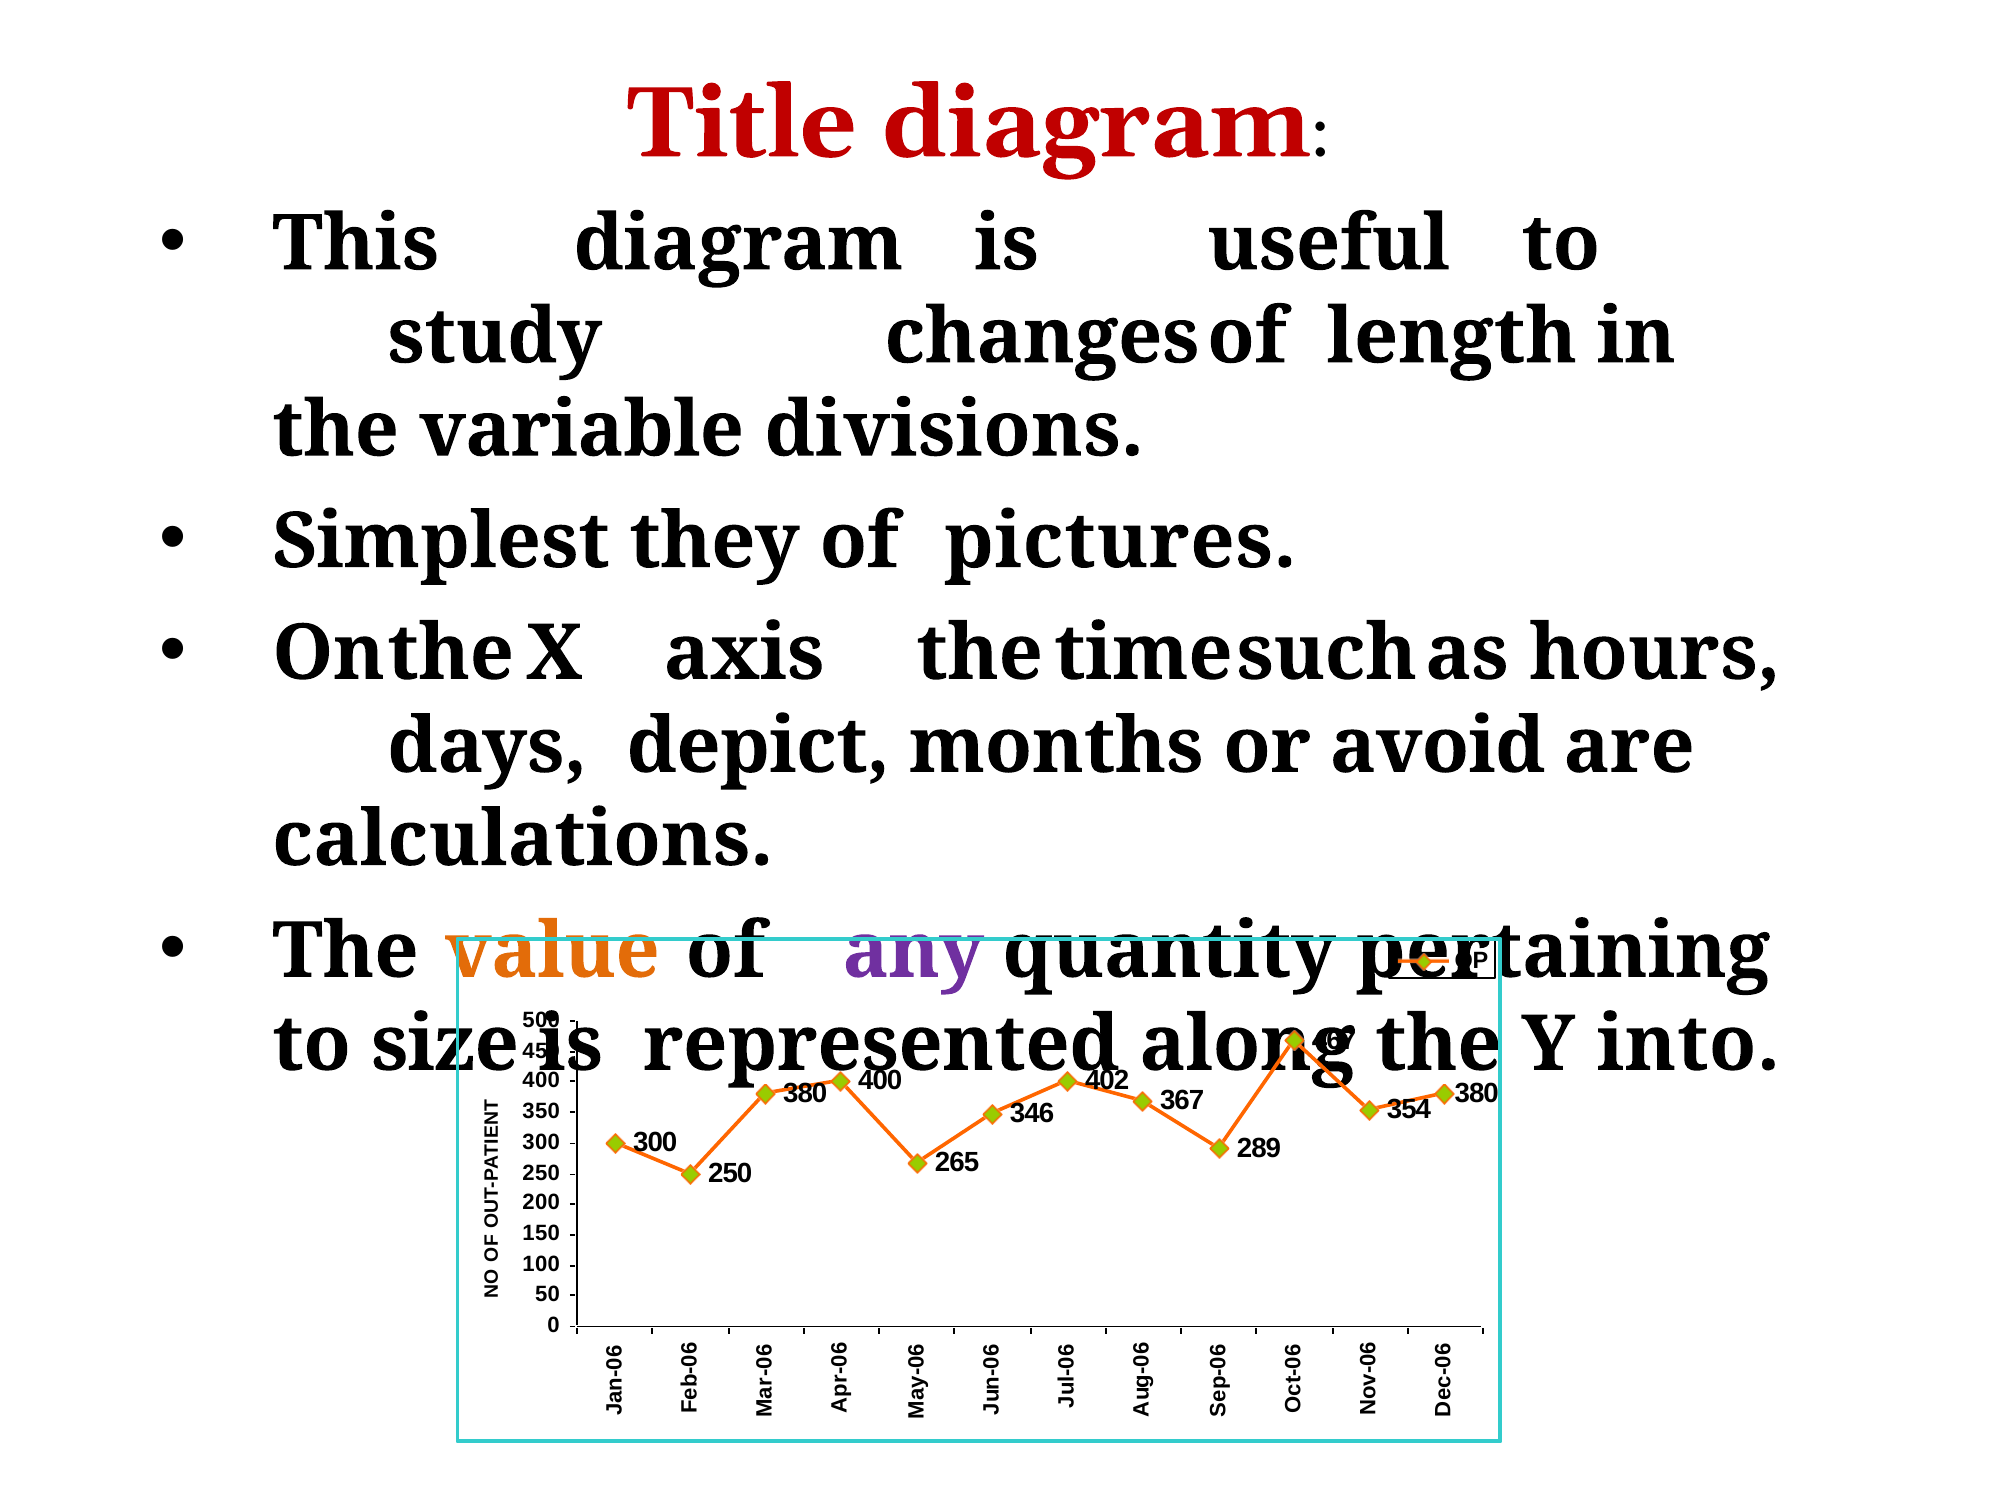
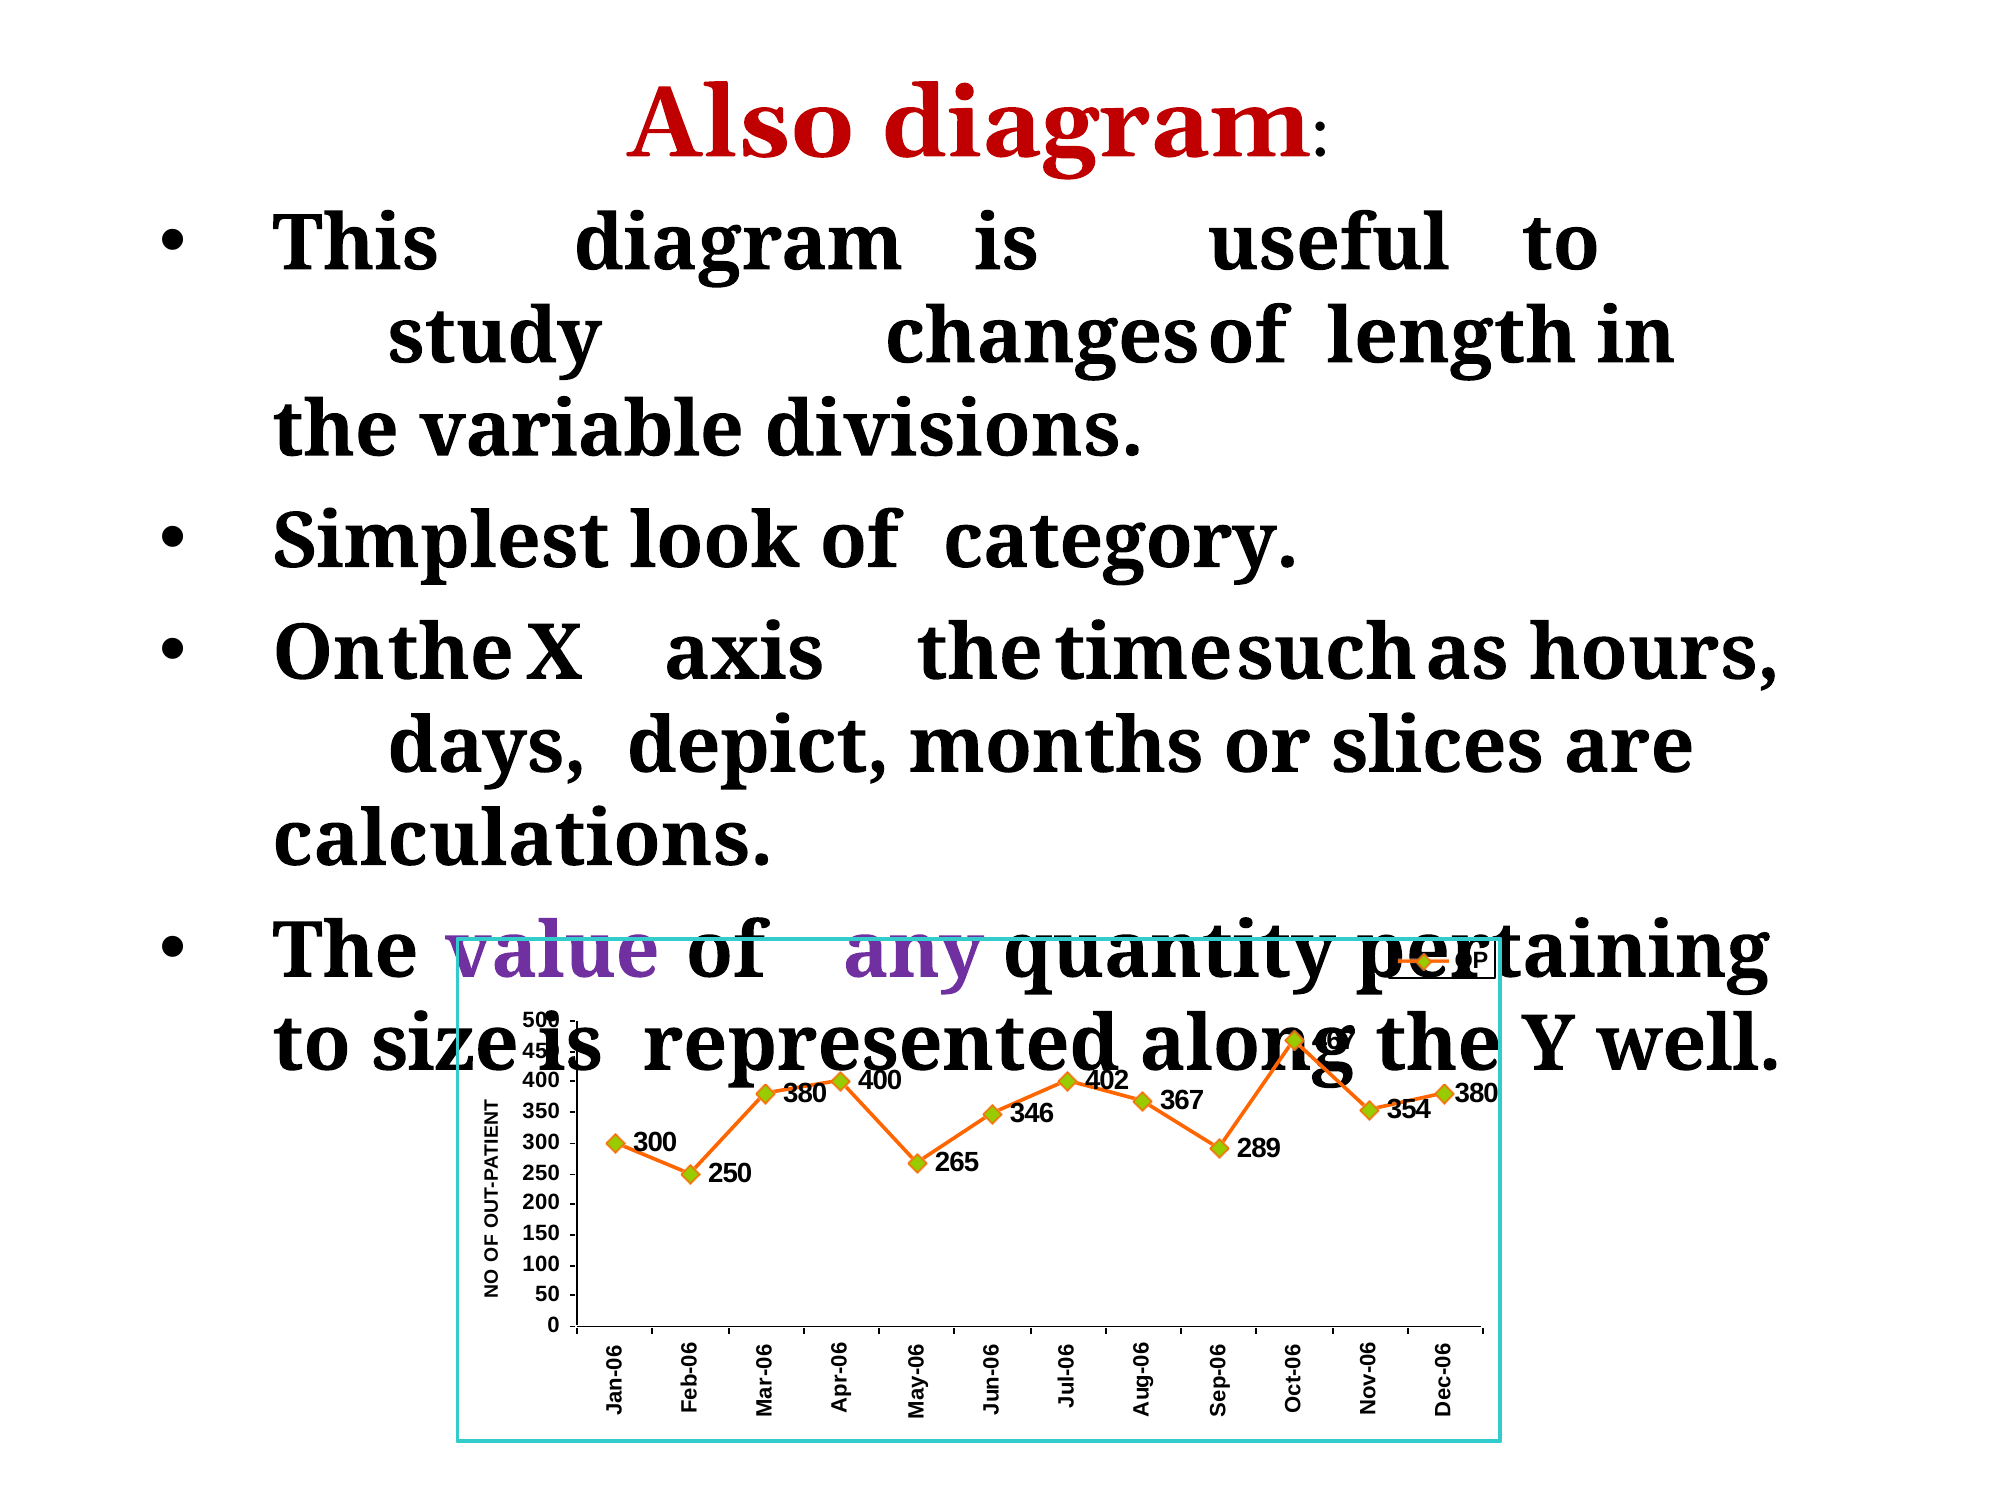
Title: Title -> Also (740, 123)
they: they -> look (714, 541)
pictures: pictures -> category (1121, 541)
avoid: avoid -> slices (1437, 746)
value colour: orange -> purple (552, 951)
into: into -> well (1689, 1044)
